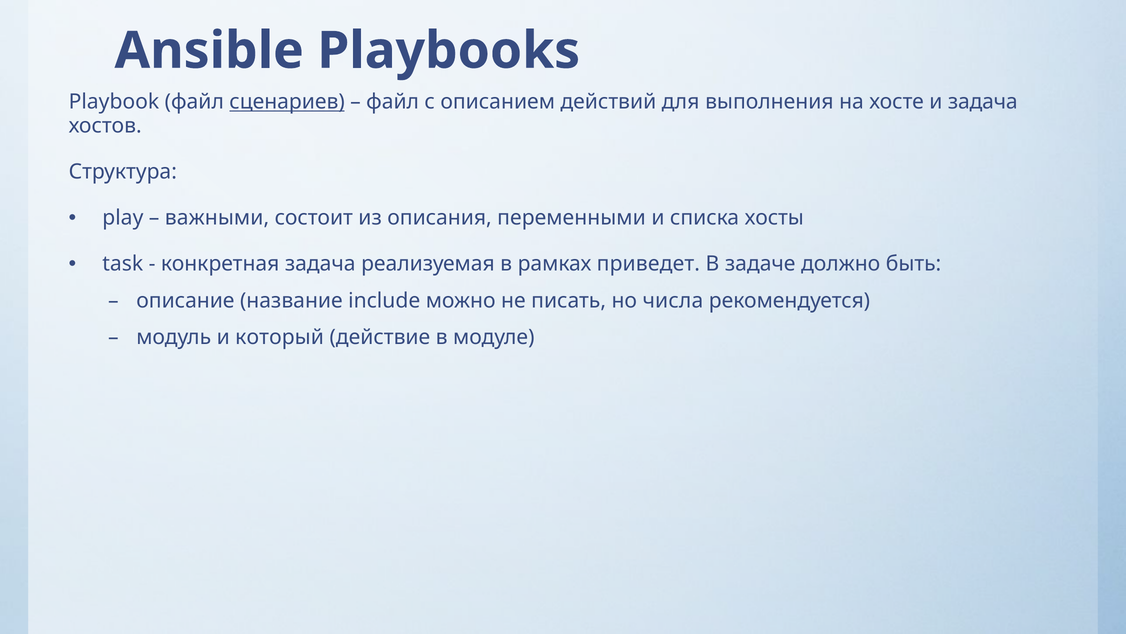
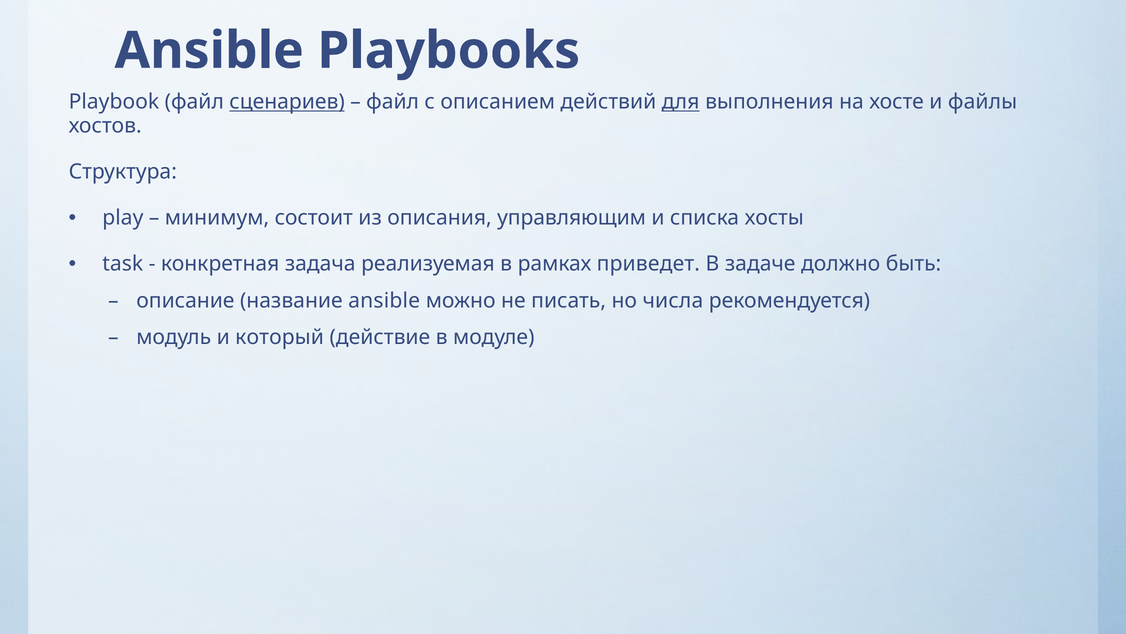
для underline: none -> present (681, 102)
и задача: задача -> файлы (983, 102)
важными: важными -> минимум (217, 218)
переменными: переменными -> управляющим (572, 218)
название include: include -> ansible (384, 300)
